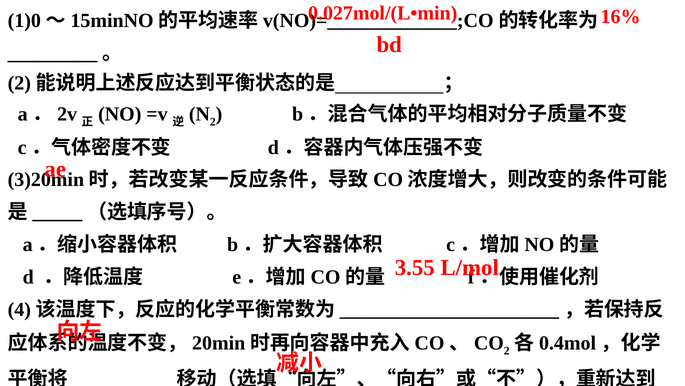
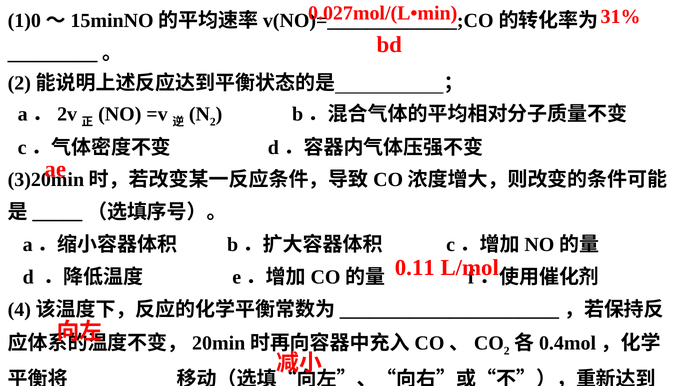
16%: 16% -> 31% (621, 17)
3.55: 3.55 -> 0.11 (415, 267)
